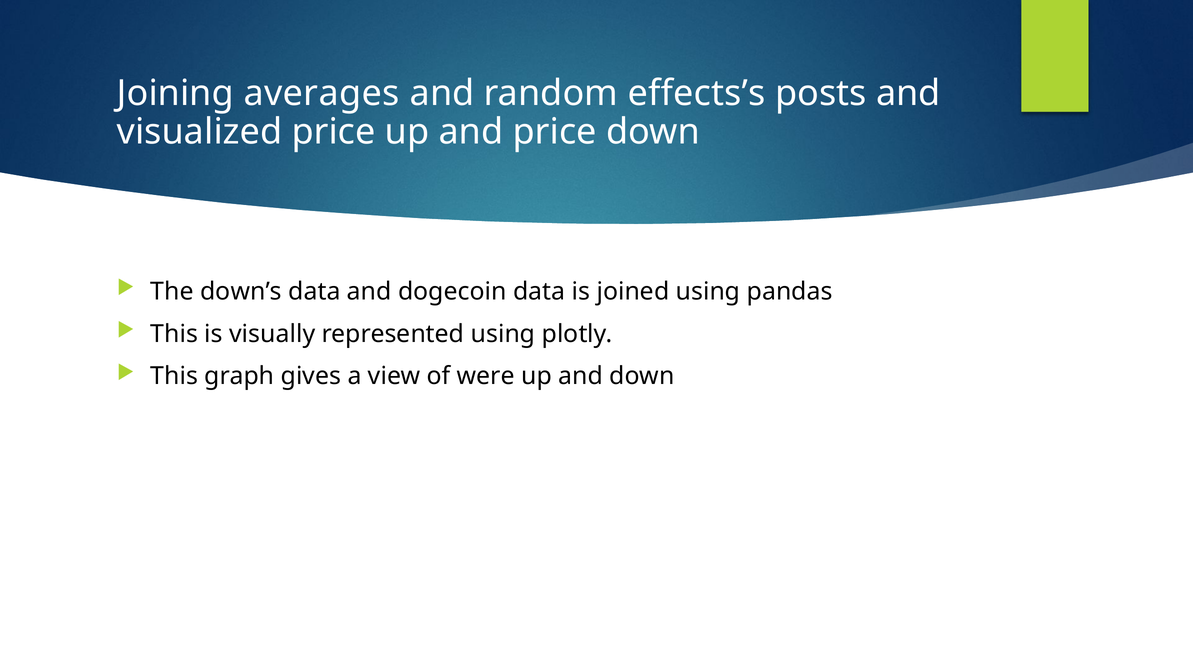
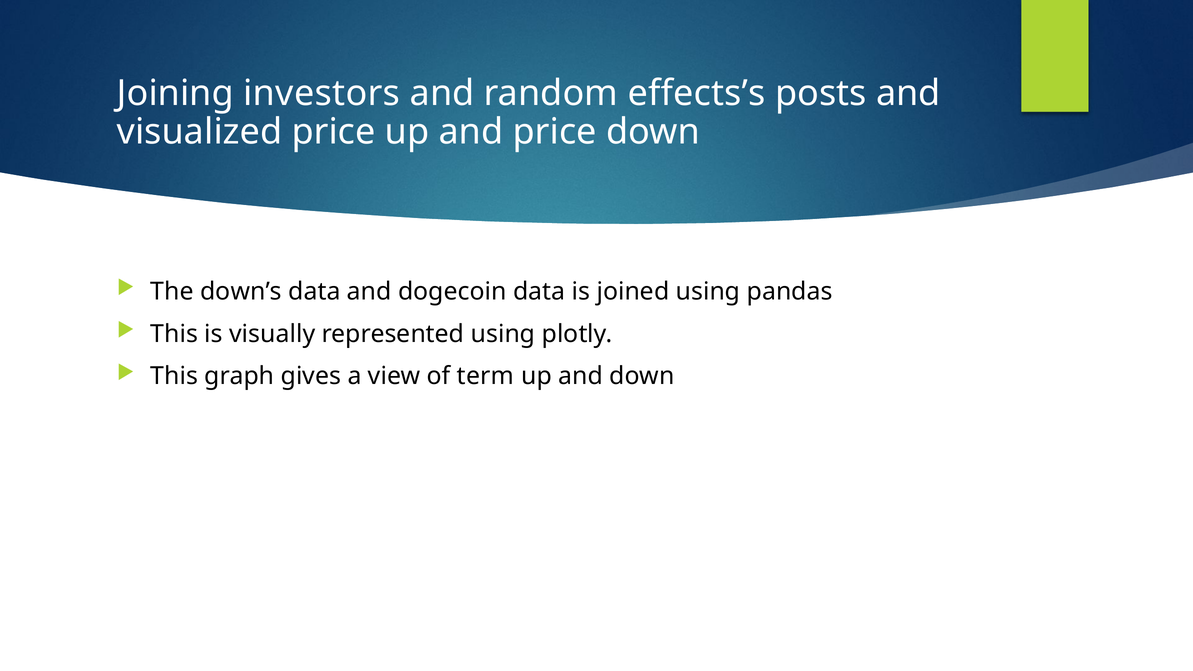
averages: averages -> investors (322, 93)
were: were -> term (486, 376)
